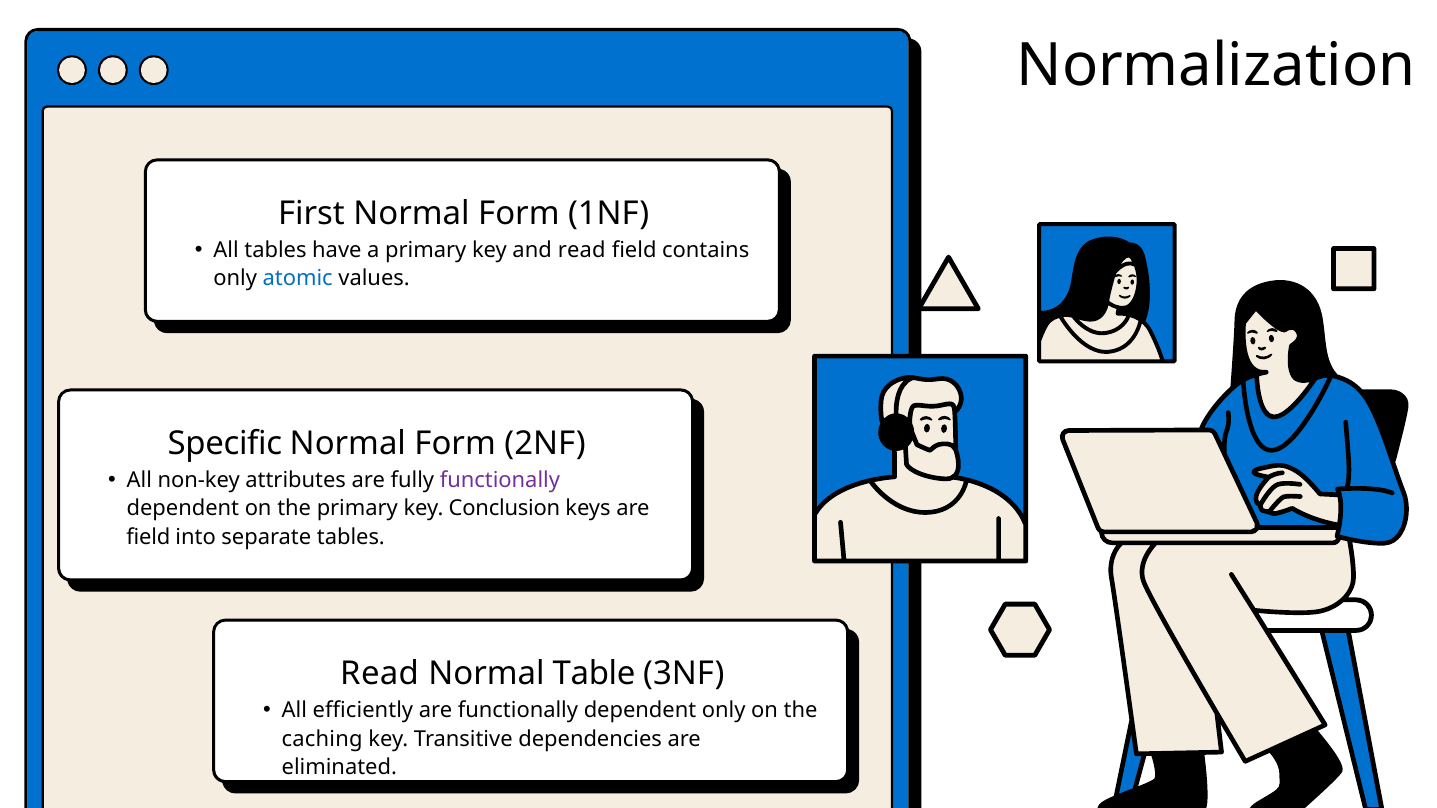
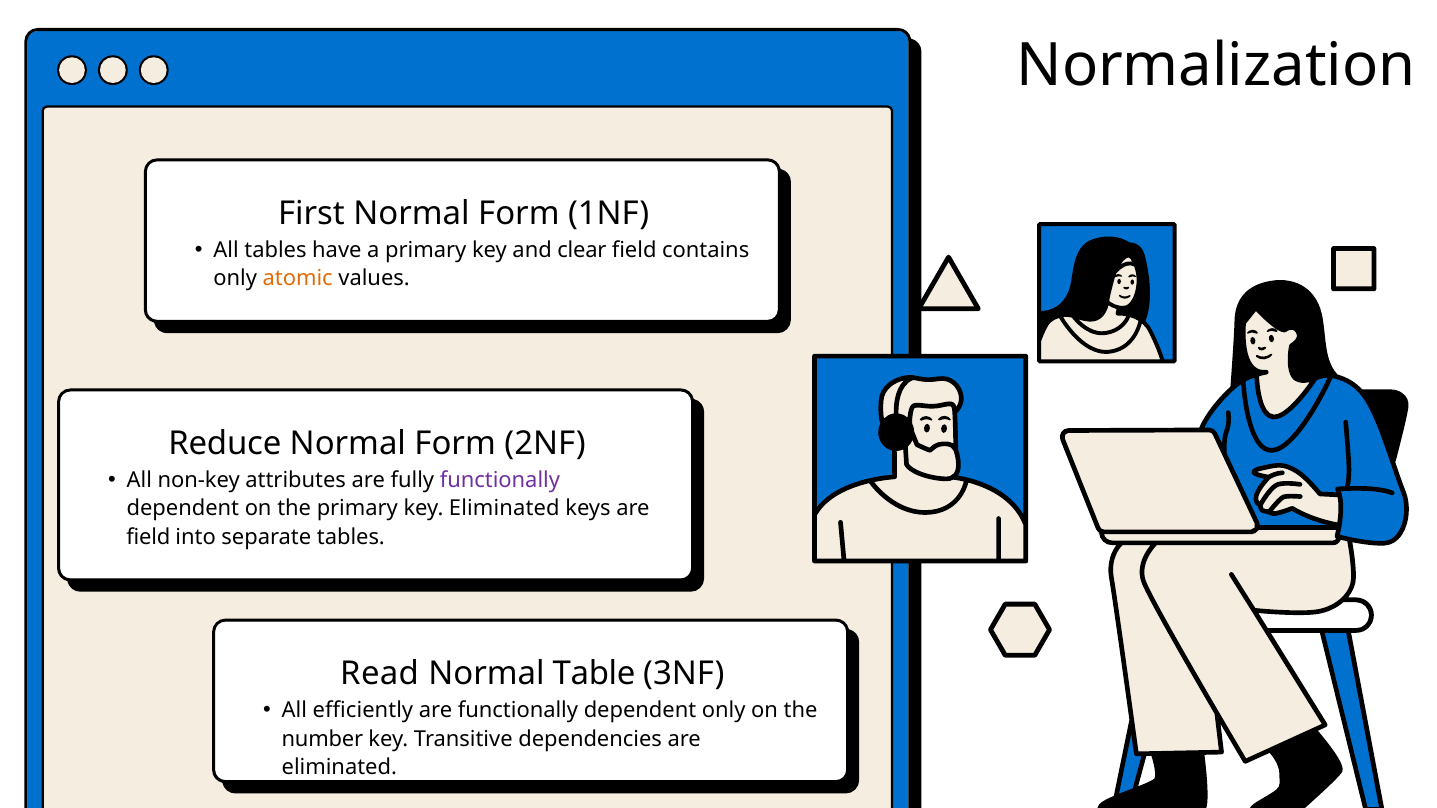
and read: read -> clear (582, 250)
atomic colour: blue -> orange (298, 279)
Specific: Specific -> Reduce (225, 444)
key Conclusion: Conclusion -> Eliminated (504, 509)
caching: caching -> number (322, 739)
